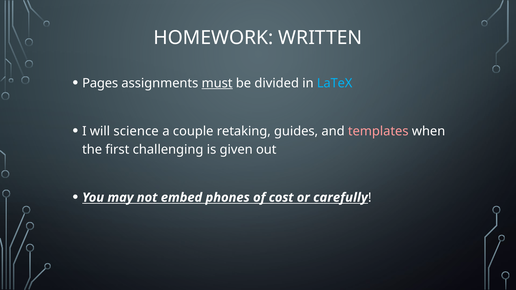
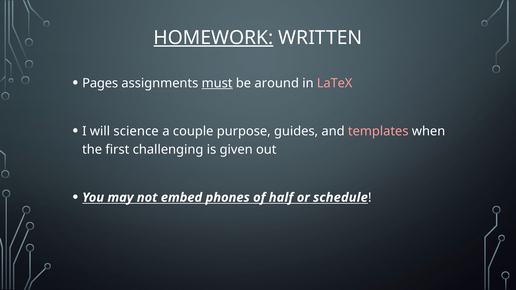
HOMEWORK underline: none -> present (213, 38)
divided: divided -> around (277, 83)
LaTeX colour: light blue -> pink (335, 83)
retaking: retaking -> purpose (244, 131)
cost: cost -> half (281, 198)
carefully: carefully -> schedule (340, 198)
